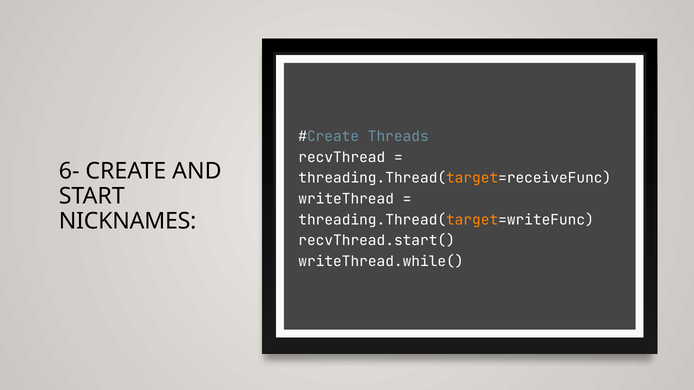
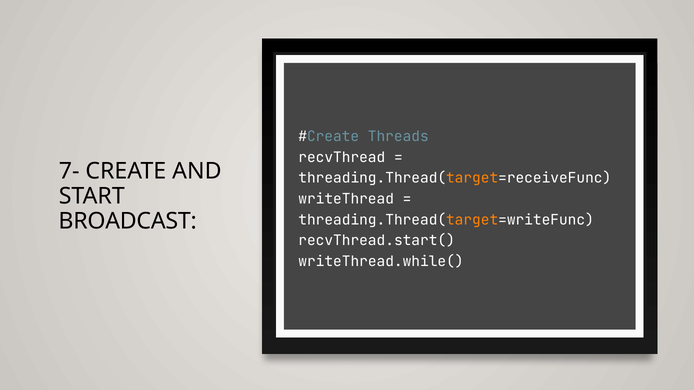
6-: 6- -> 7- (69, 171)
NICKNAMES: NICKNAMES -> BROADCAST (128, 221)
